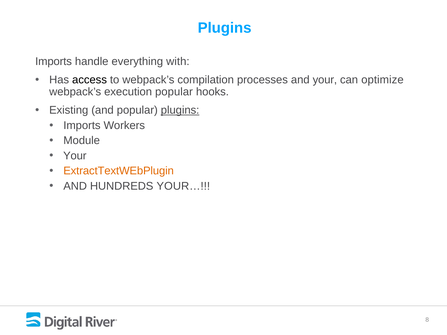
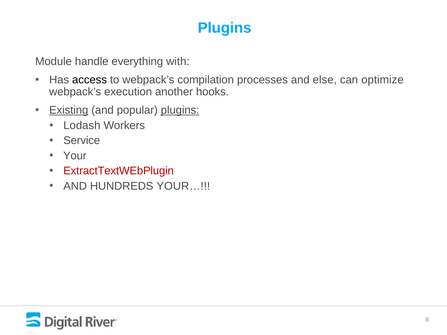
Imports: Imports -> Module (54, 62)
and your: your -> else (325, 80)
execution popular: popular -> another (174, 92)
Existing underline: none -> present (69, 110)
Imports: Imports -> Lodash (82, 126)
Module: Module -> Service (82, 141)
ExtractTextWEbPlugin colour: orange -> red (119, 171)
